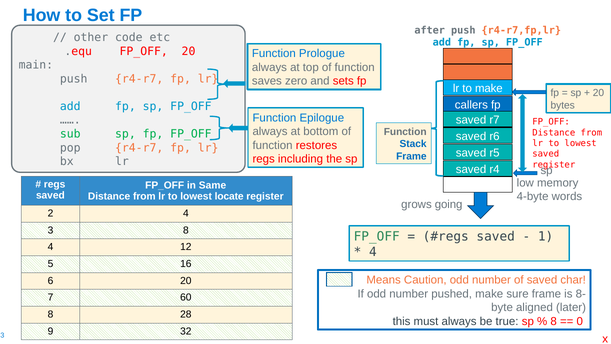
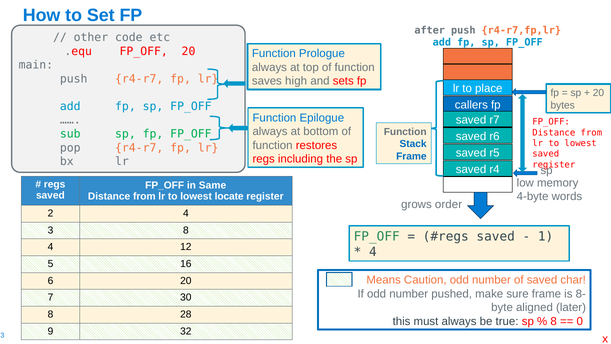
zero: zero -> high (296, 81)
to make: make -> place (489, 88)
going: going -> order (449, 204)
60: 60 -> 30 (186, 297)
